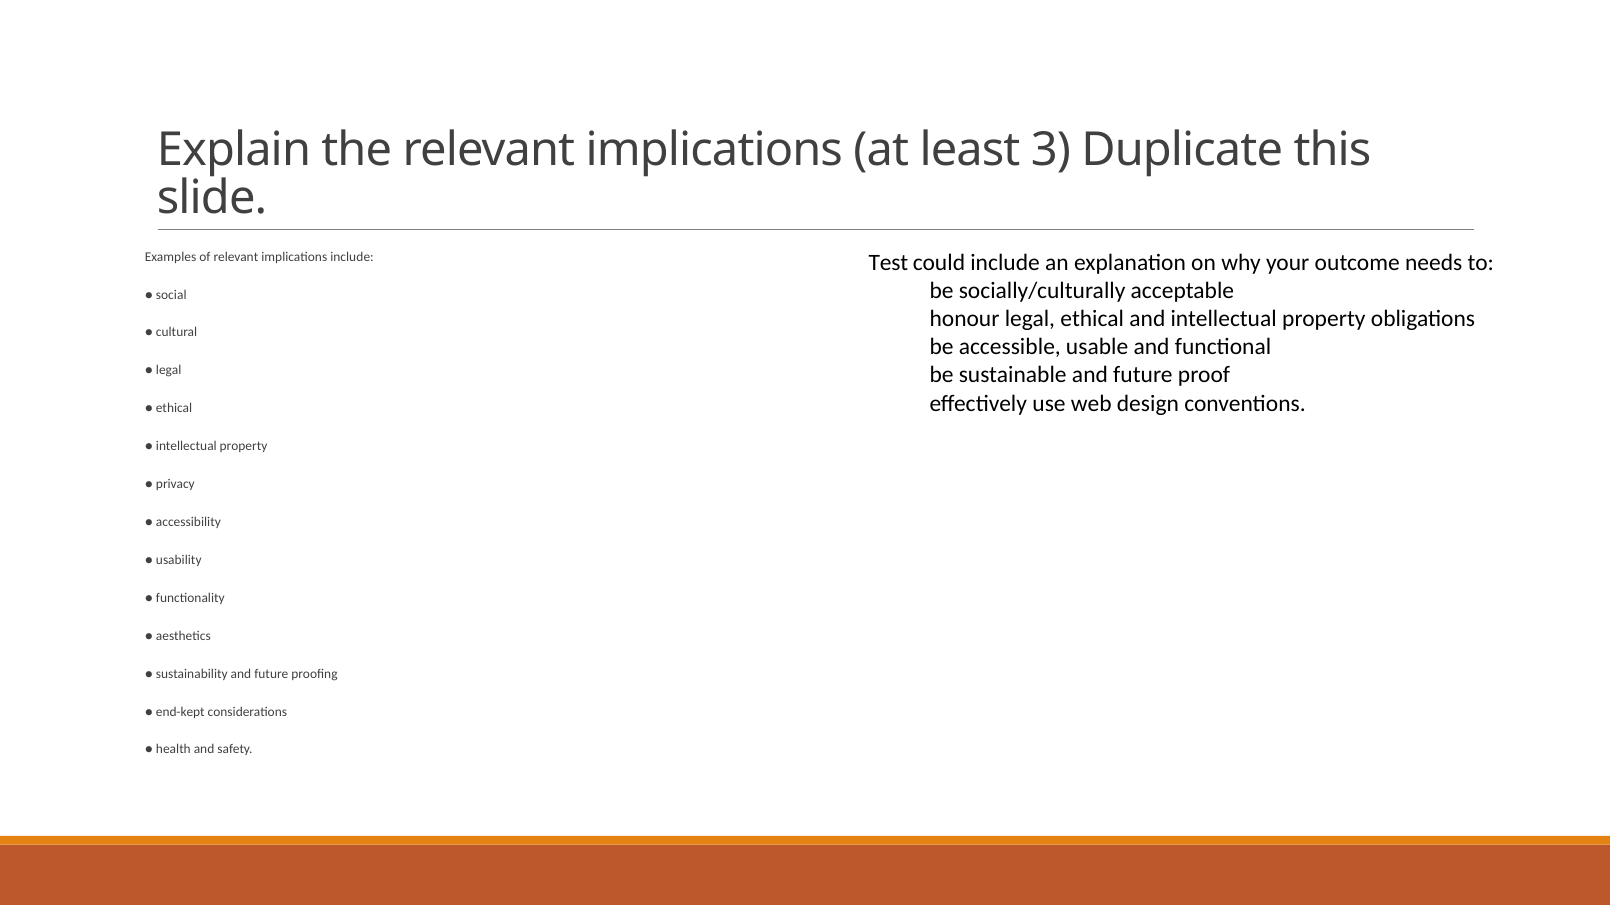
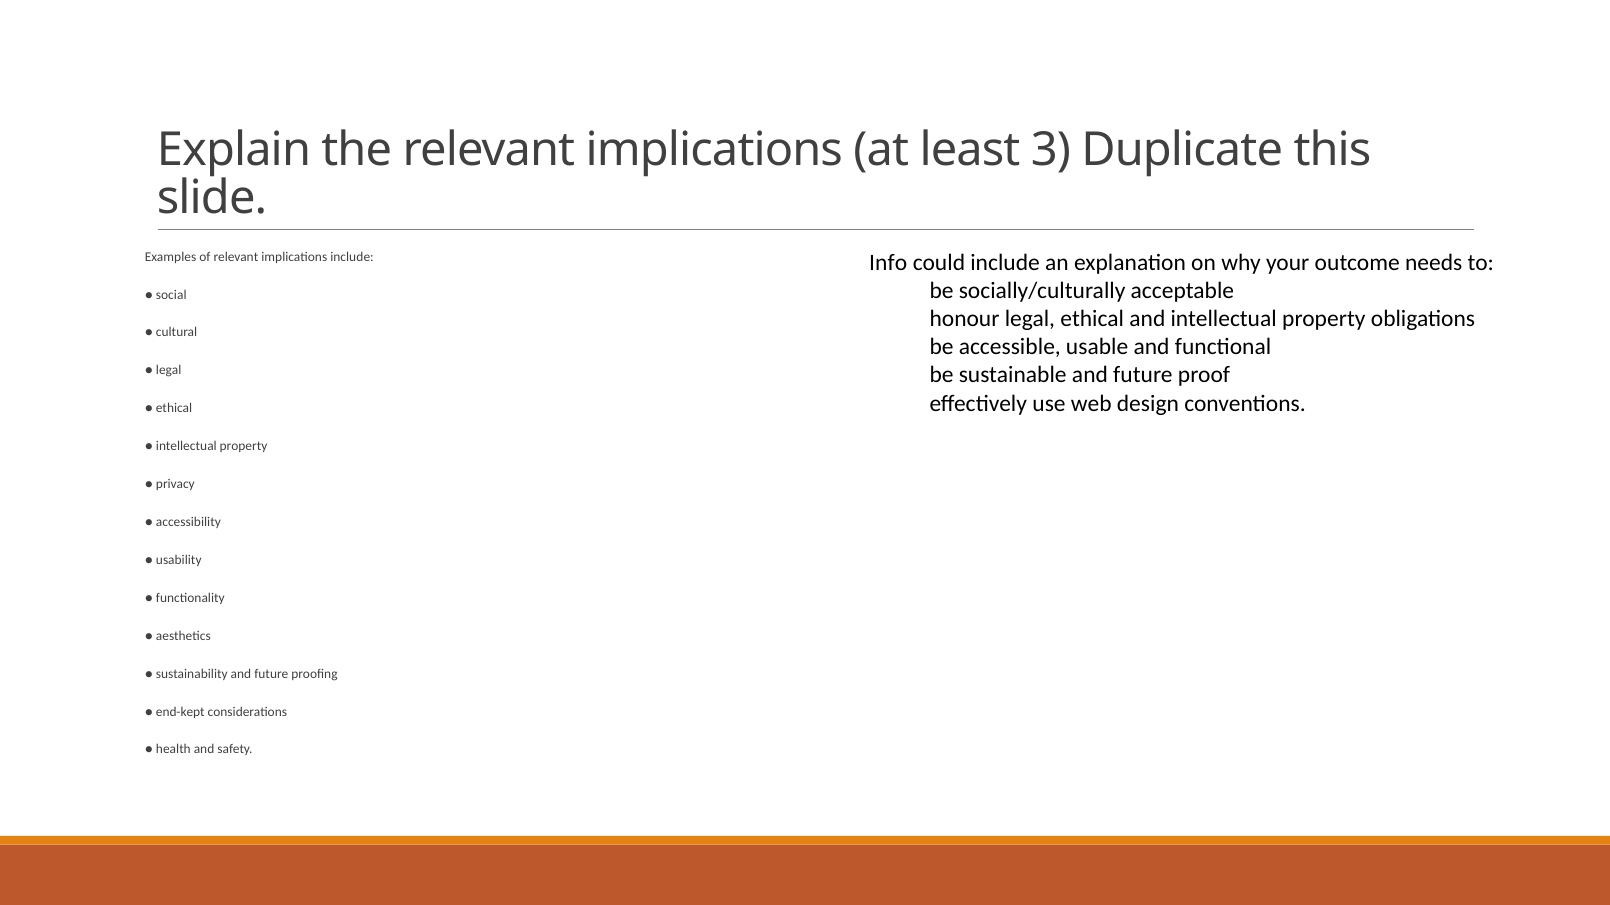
Test: Test -> Info (888, 263)
